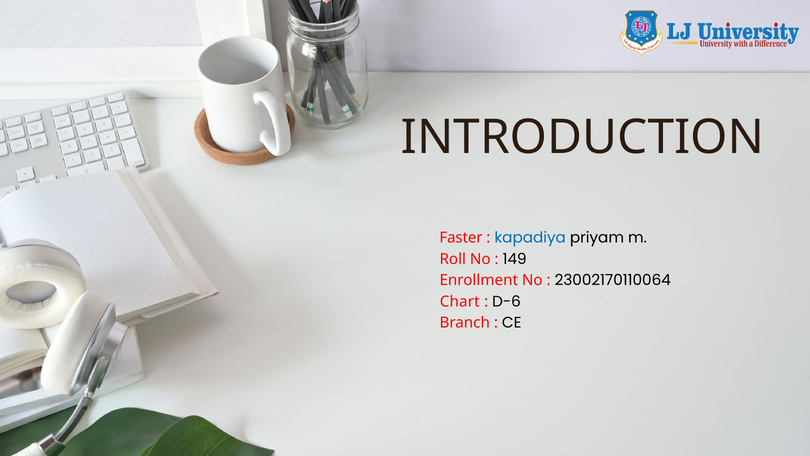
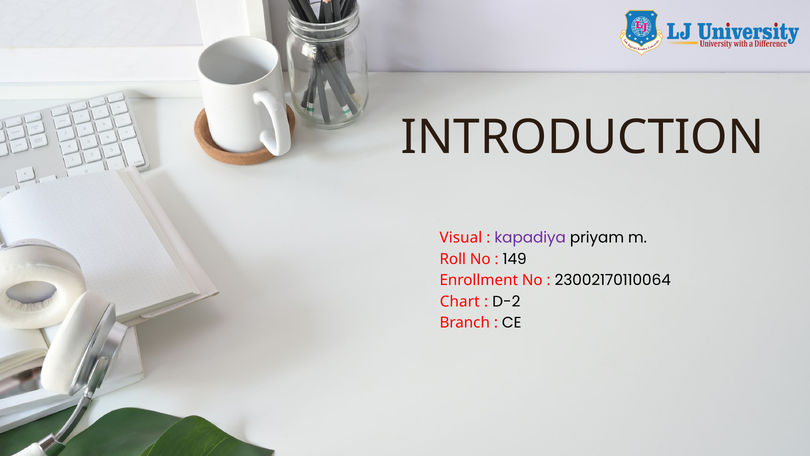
Faster: Faster -> Visual (461, 238)
kapadiya colour: blue -> purple (530, 238)
D-6: D-6 -> D-2 (506, 301)
